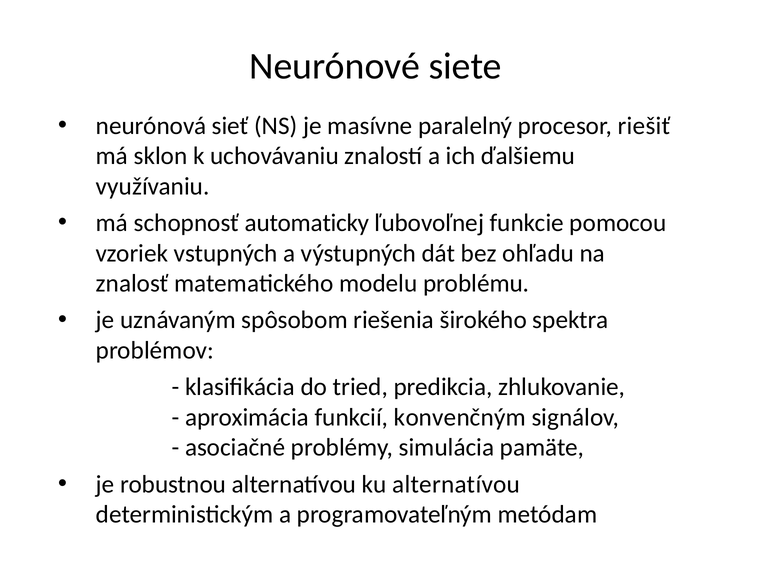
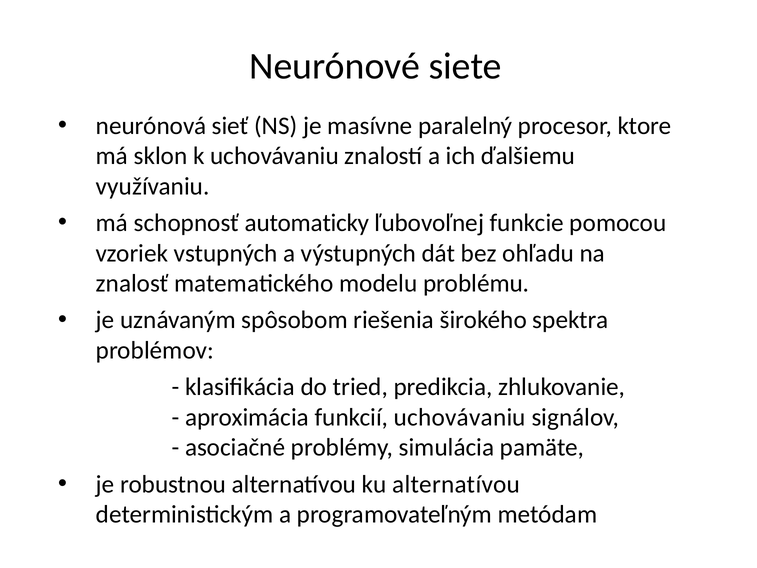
riešiť: riešiť -> ktore (644, 126)
funkcií konvenčným: konvenčným -> uchovávaniu (460, 417)
